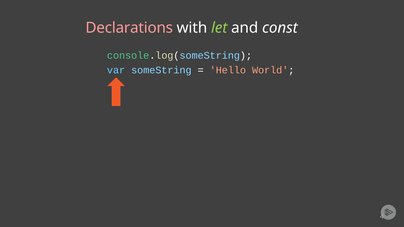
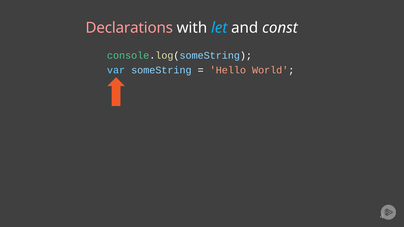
let colour: light green -> light blue (219, 28)
